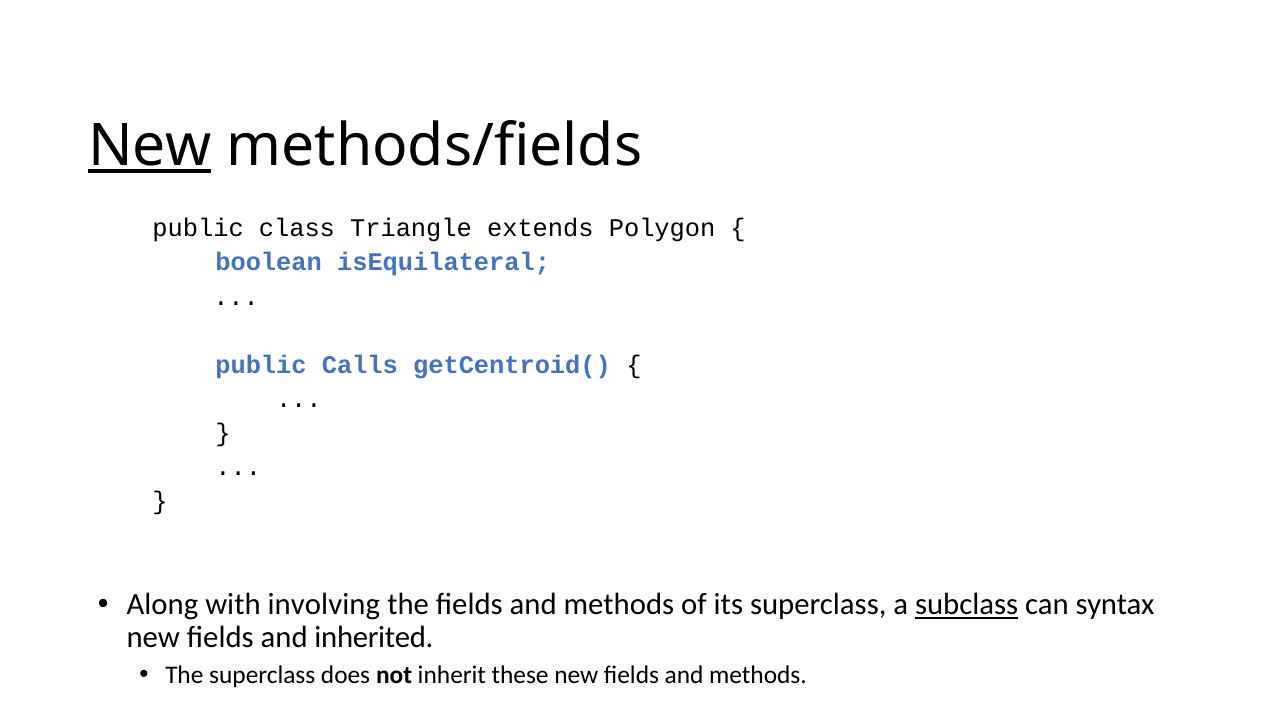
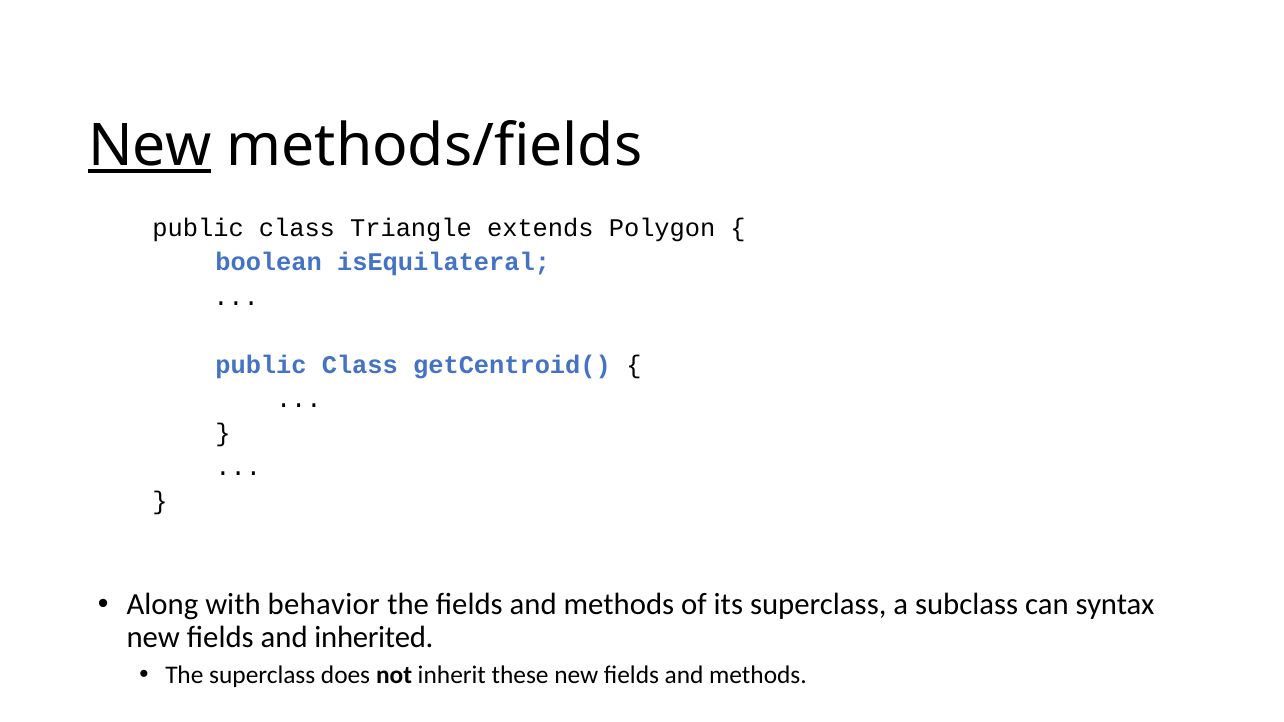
Calls: Calls -> Class (360, 365)
involving: involving -> behavior (324, 605)
subclass underline: present -> none (967, 605)
